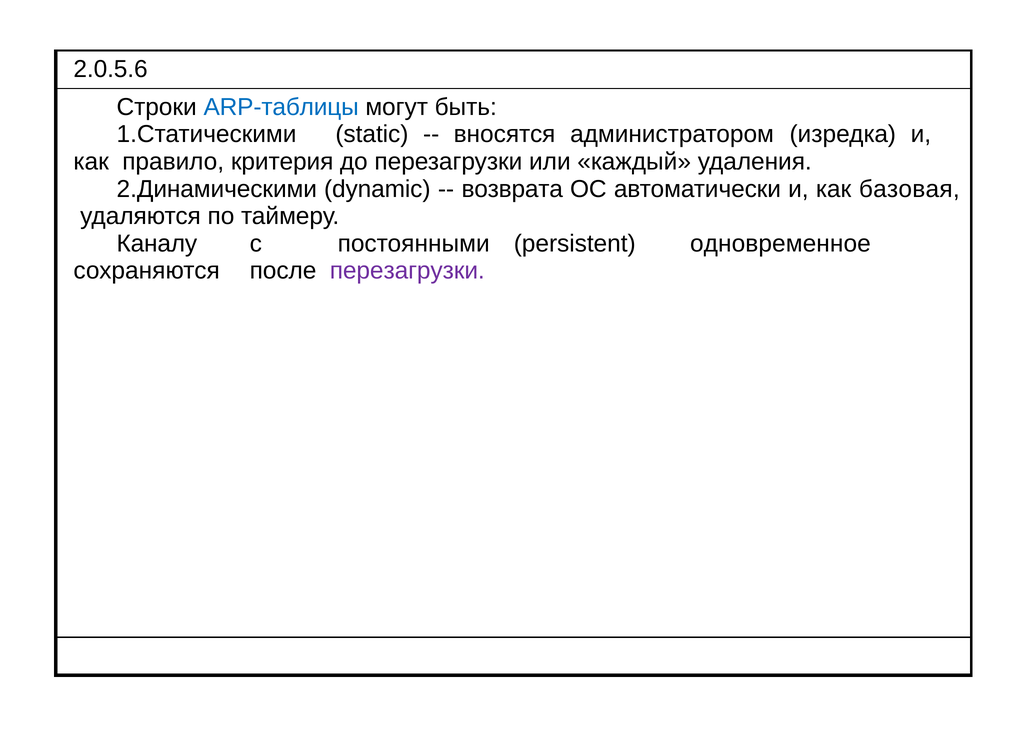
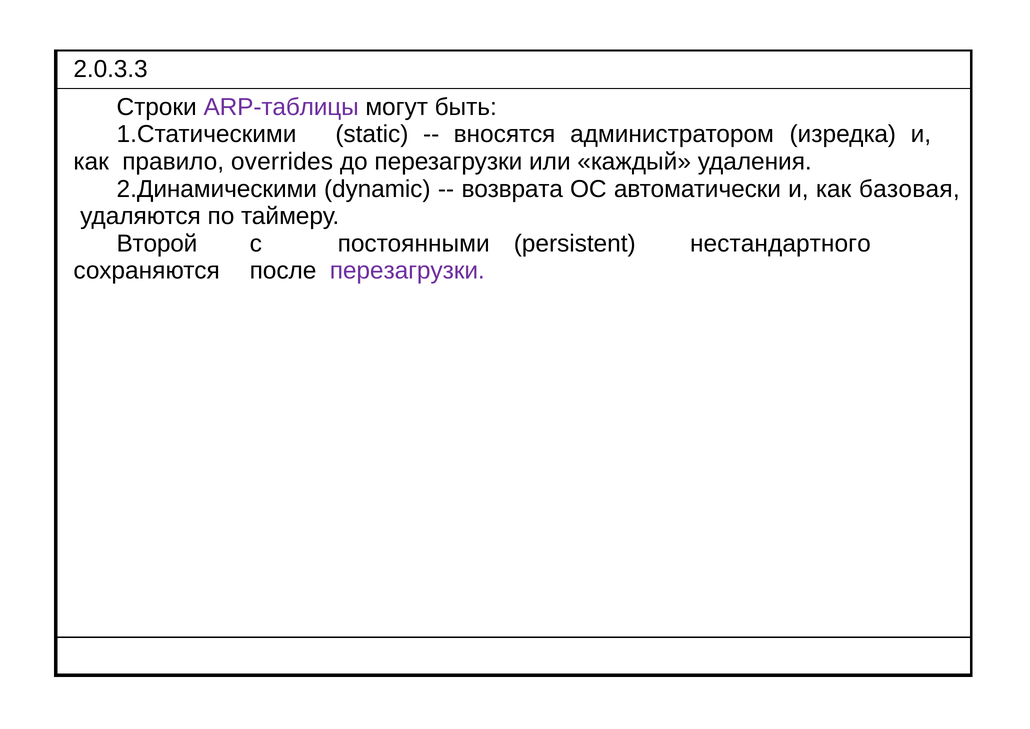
2.0.5.6: 2.0.5.6 -> 2.0.3.3 (111, 69)
ARP-таблицы colour: blue -> purple (281, 107)
критерия: критерия -> overrides (282, 162)
Каналу: Каналу -> Второй (157, 243)
одновременное: одновременное -> нестандартного (780, 243)
